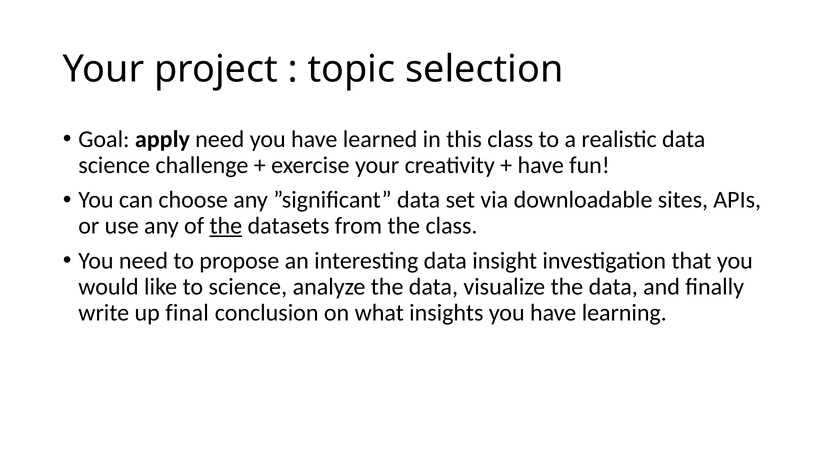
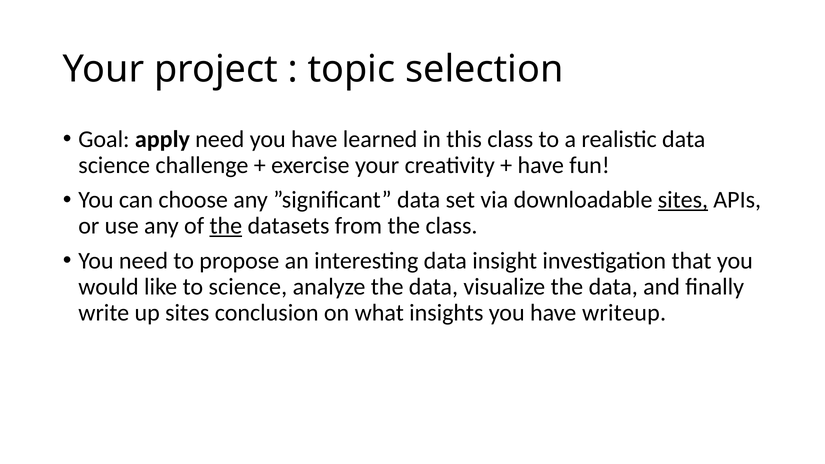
sites underline: none -> present (683, 200)
up final: final -> sites (187, 313)
learning: learning -> writeup (624, 313)
